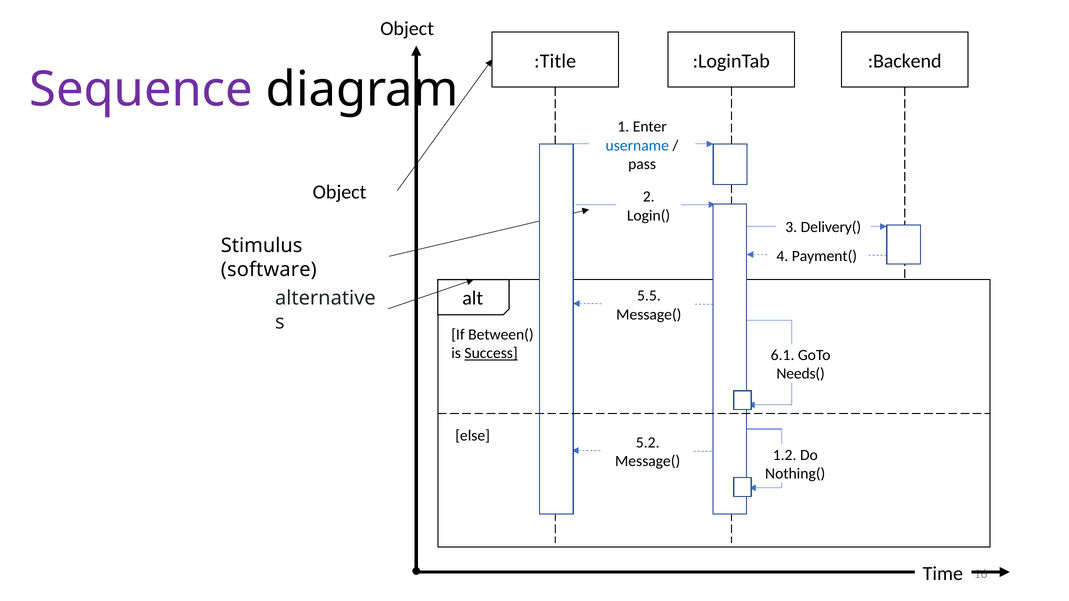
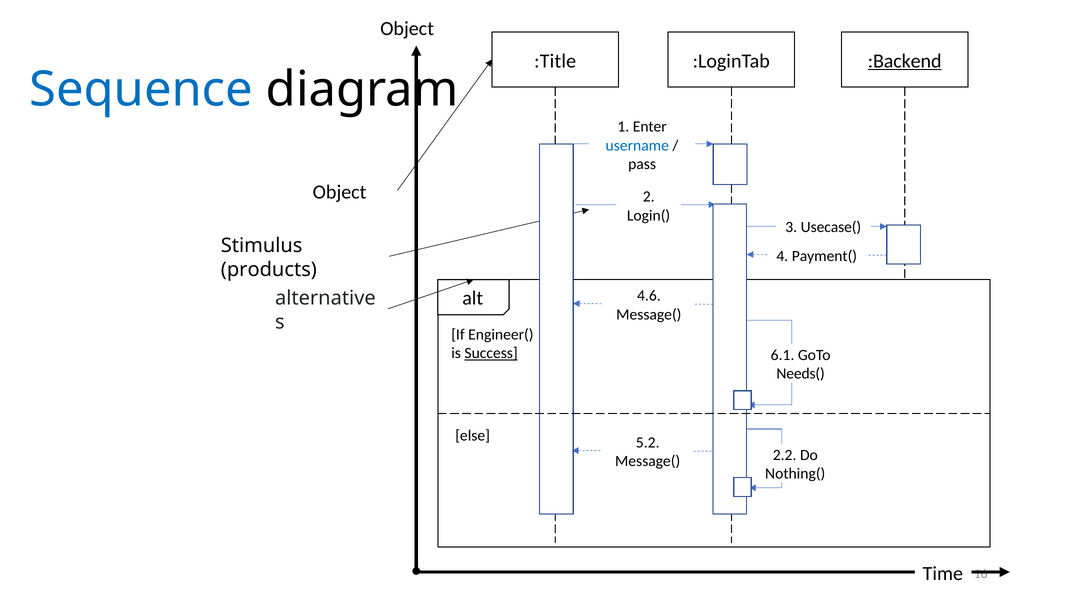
:Backend underline: none -> present (905, 61)
Sequence colour: purple -> blue (141, 90)
Delivery(: Delivery( -> Usecase( (831, 227)
software: software -> products (269, 270)
5.5: 5.5 -> 4.6 (649, 296)
Between(: Between( -> Engineer( (501, 335)
1.2: 1.2 -> 2.2 (785, 455)
